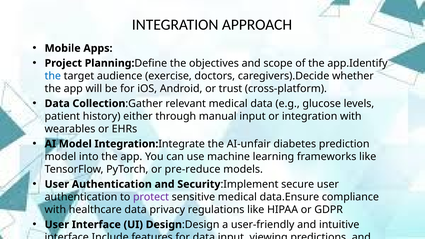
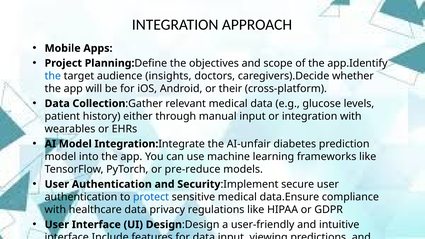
exercise: exercise -> insights (168, 76)
trust: trust -> their (230, 89)
protect colour: purple -> blue (151, 197)
